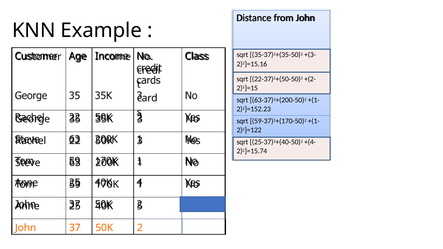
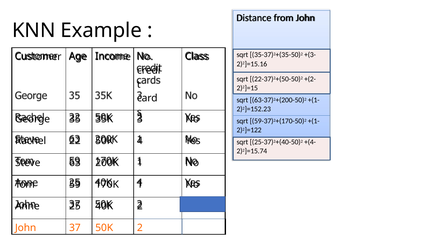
50K 3: 3 -> 4 (140, 141)
40K 5: 5 -> 2 (140, 206)
